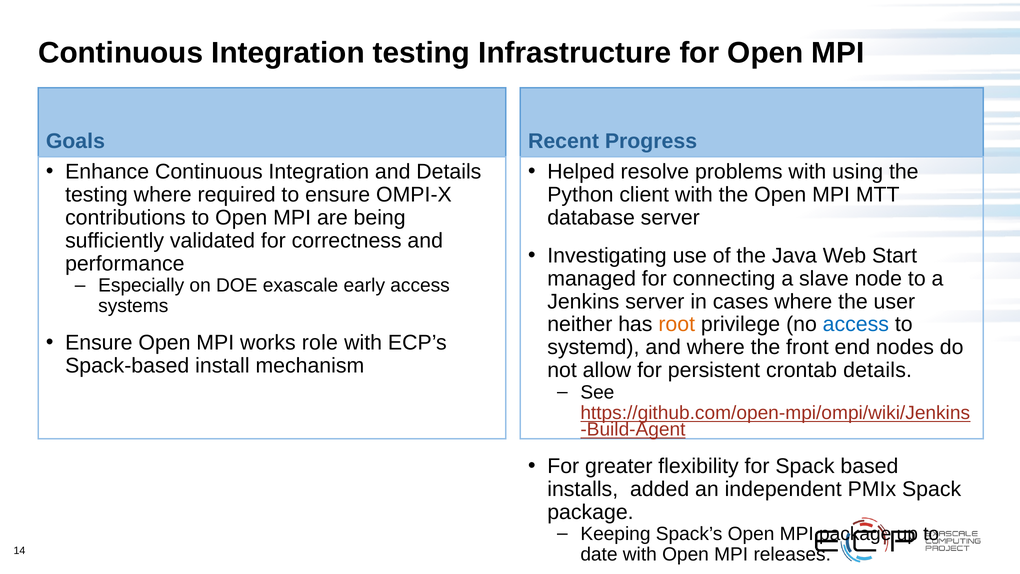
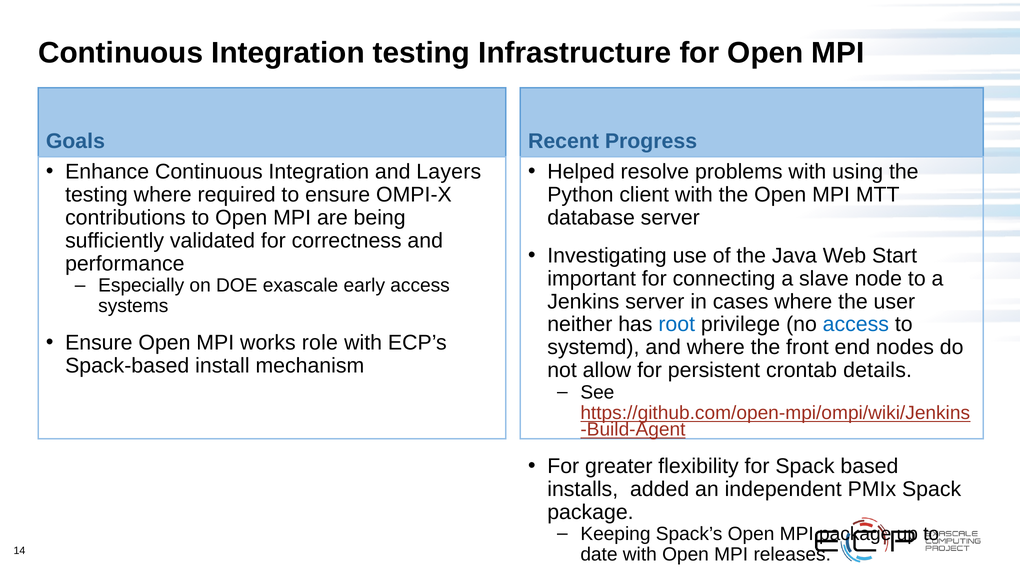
and Details: Details -> Layers (449, 172)
managed: managed -> important (592, 278)
root colour: orange -> blue (677, 324)
